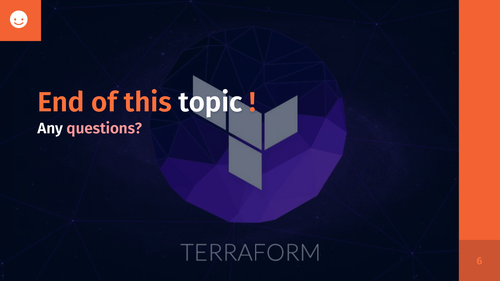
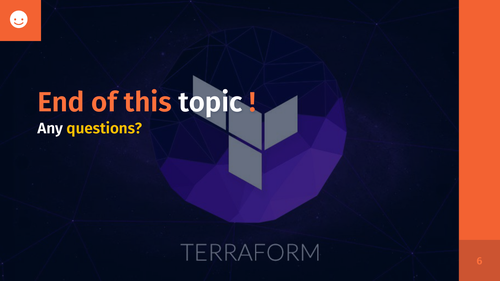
questions colour: pink -> yellow (104, 128)
